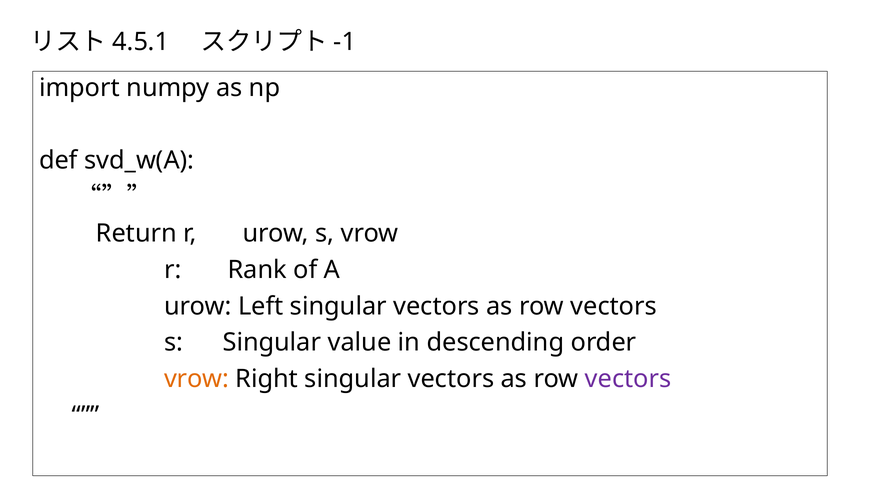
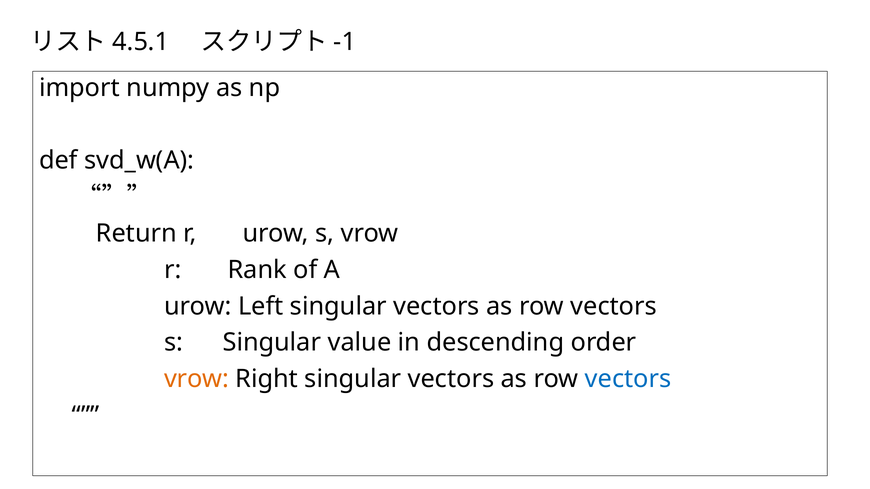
vectors colour: purple -> blue (628, 379)
